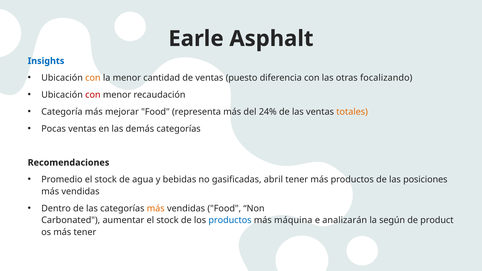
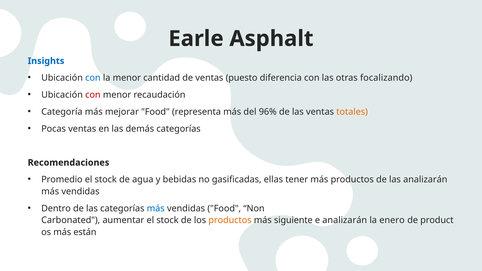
con colour: orange -> blue (93, 78)
24%: 24% -> 96% (268, 112)
abril: abril -> ellas (273, 180)
las posiciones: posiciones -> analizarán (425, 180)
más colour: orange -> blue (156, 209)
productos colour: blue -> orange (230, 220)
máquina: máquina -> siguiente (293, 220)
según: según -> enero (392, 220)
más tener: tener -> están (85, 232)
